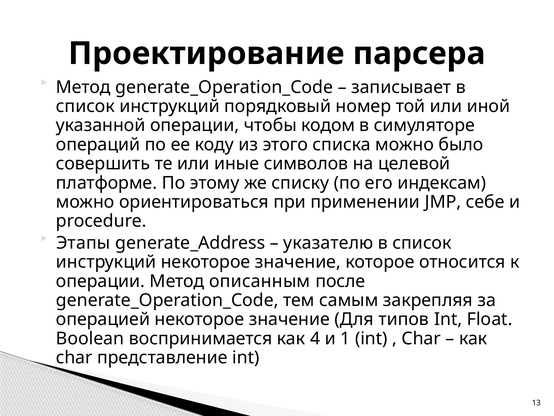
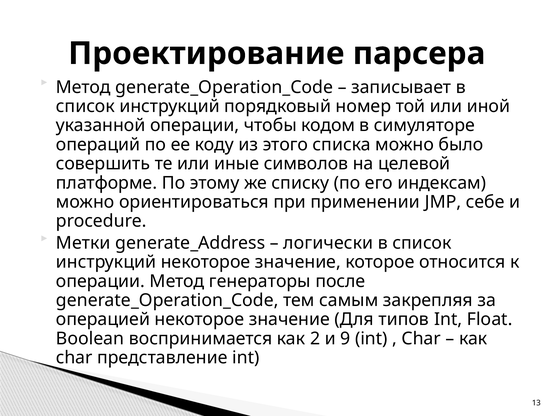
Этапы: Этапы -> Метки (83, 243)
указателю: указателю -> логически (328, 243)
описанным: описанным -> генераторы (260, 281)
4: 4 -> 2 (315, 338)
1: 1 -> 9 (345, 338)
